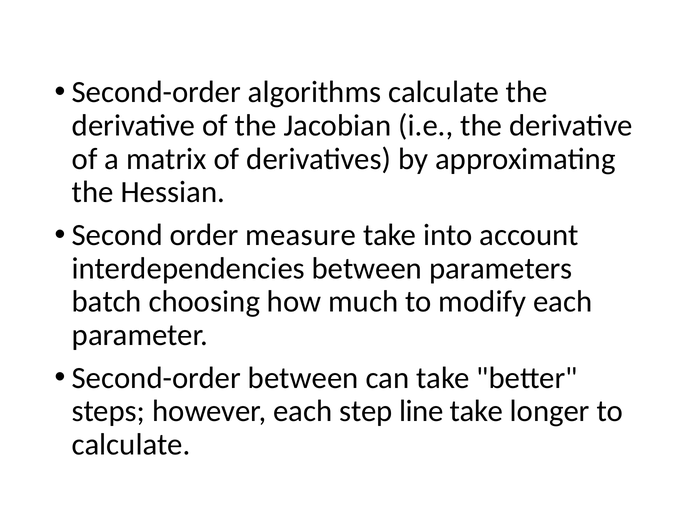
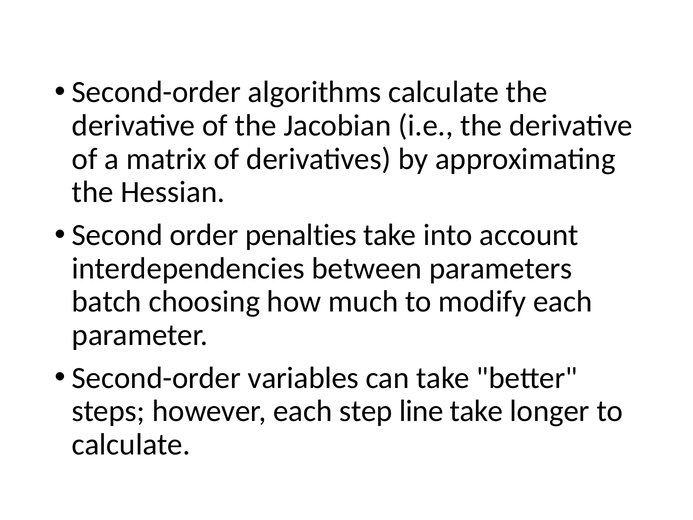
measure: measure -> penalties (301, 235)
Second-order between: between -> variables (303, 378)
